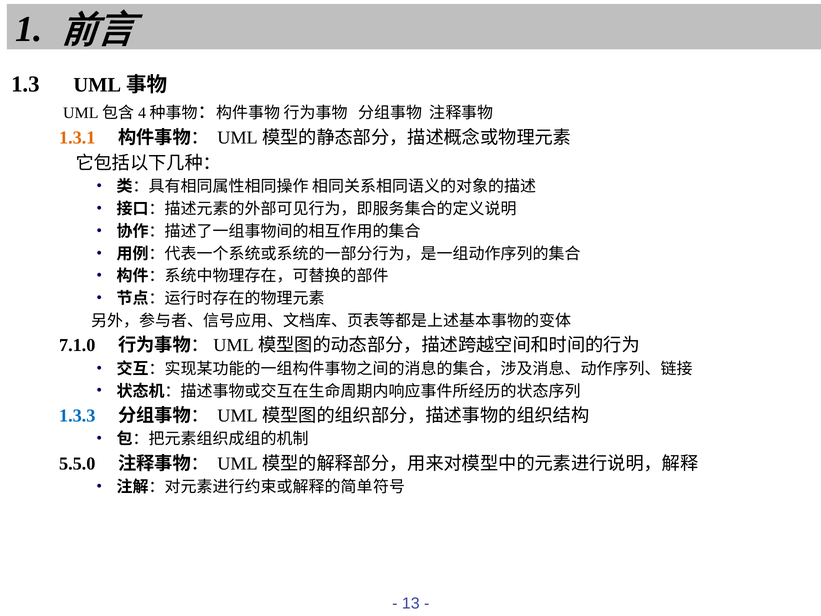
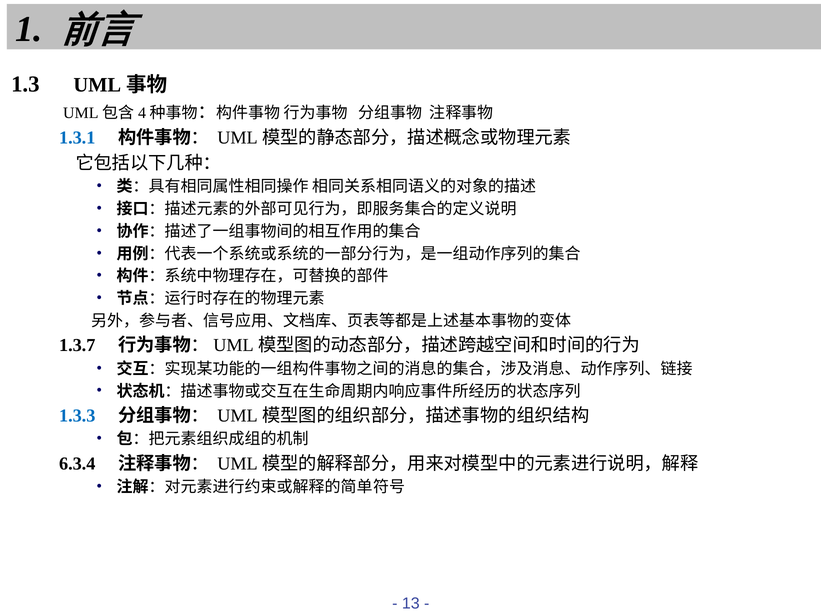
1.3.1 colour: orange -> blue (77, 138)
7.1.0: 7.1.0 -> 1.3.7 (77, 345)
5.5.0: 5.5.0 -> 6.3.4 (77, 463)
